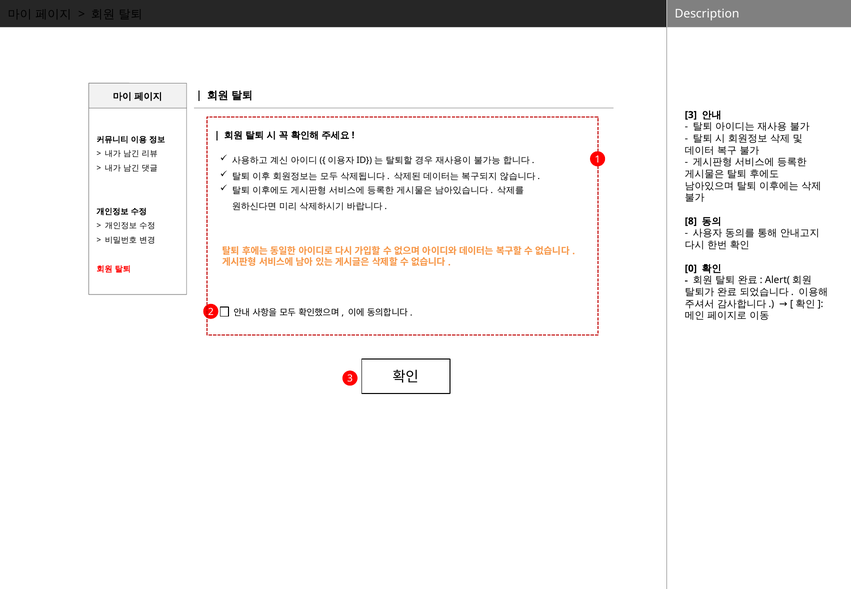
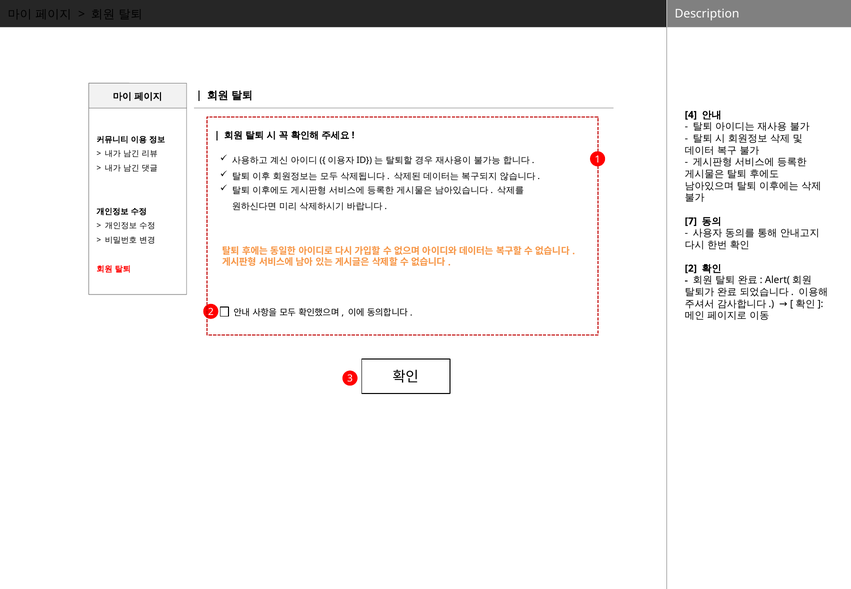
3: 3 -> 4 (691, 115)
8: 8 -> 7 (691, 221)
0: 0 -> 2 (691, 269)
